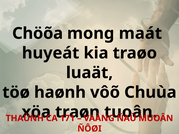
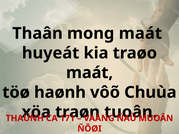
Chöõa: Chöõa -> Thaân (37, 33)
luaät: luaät -> maát (90, 73)
